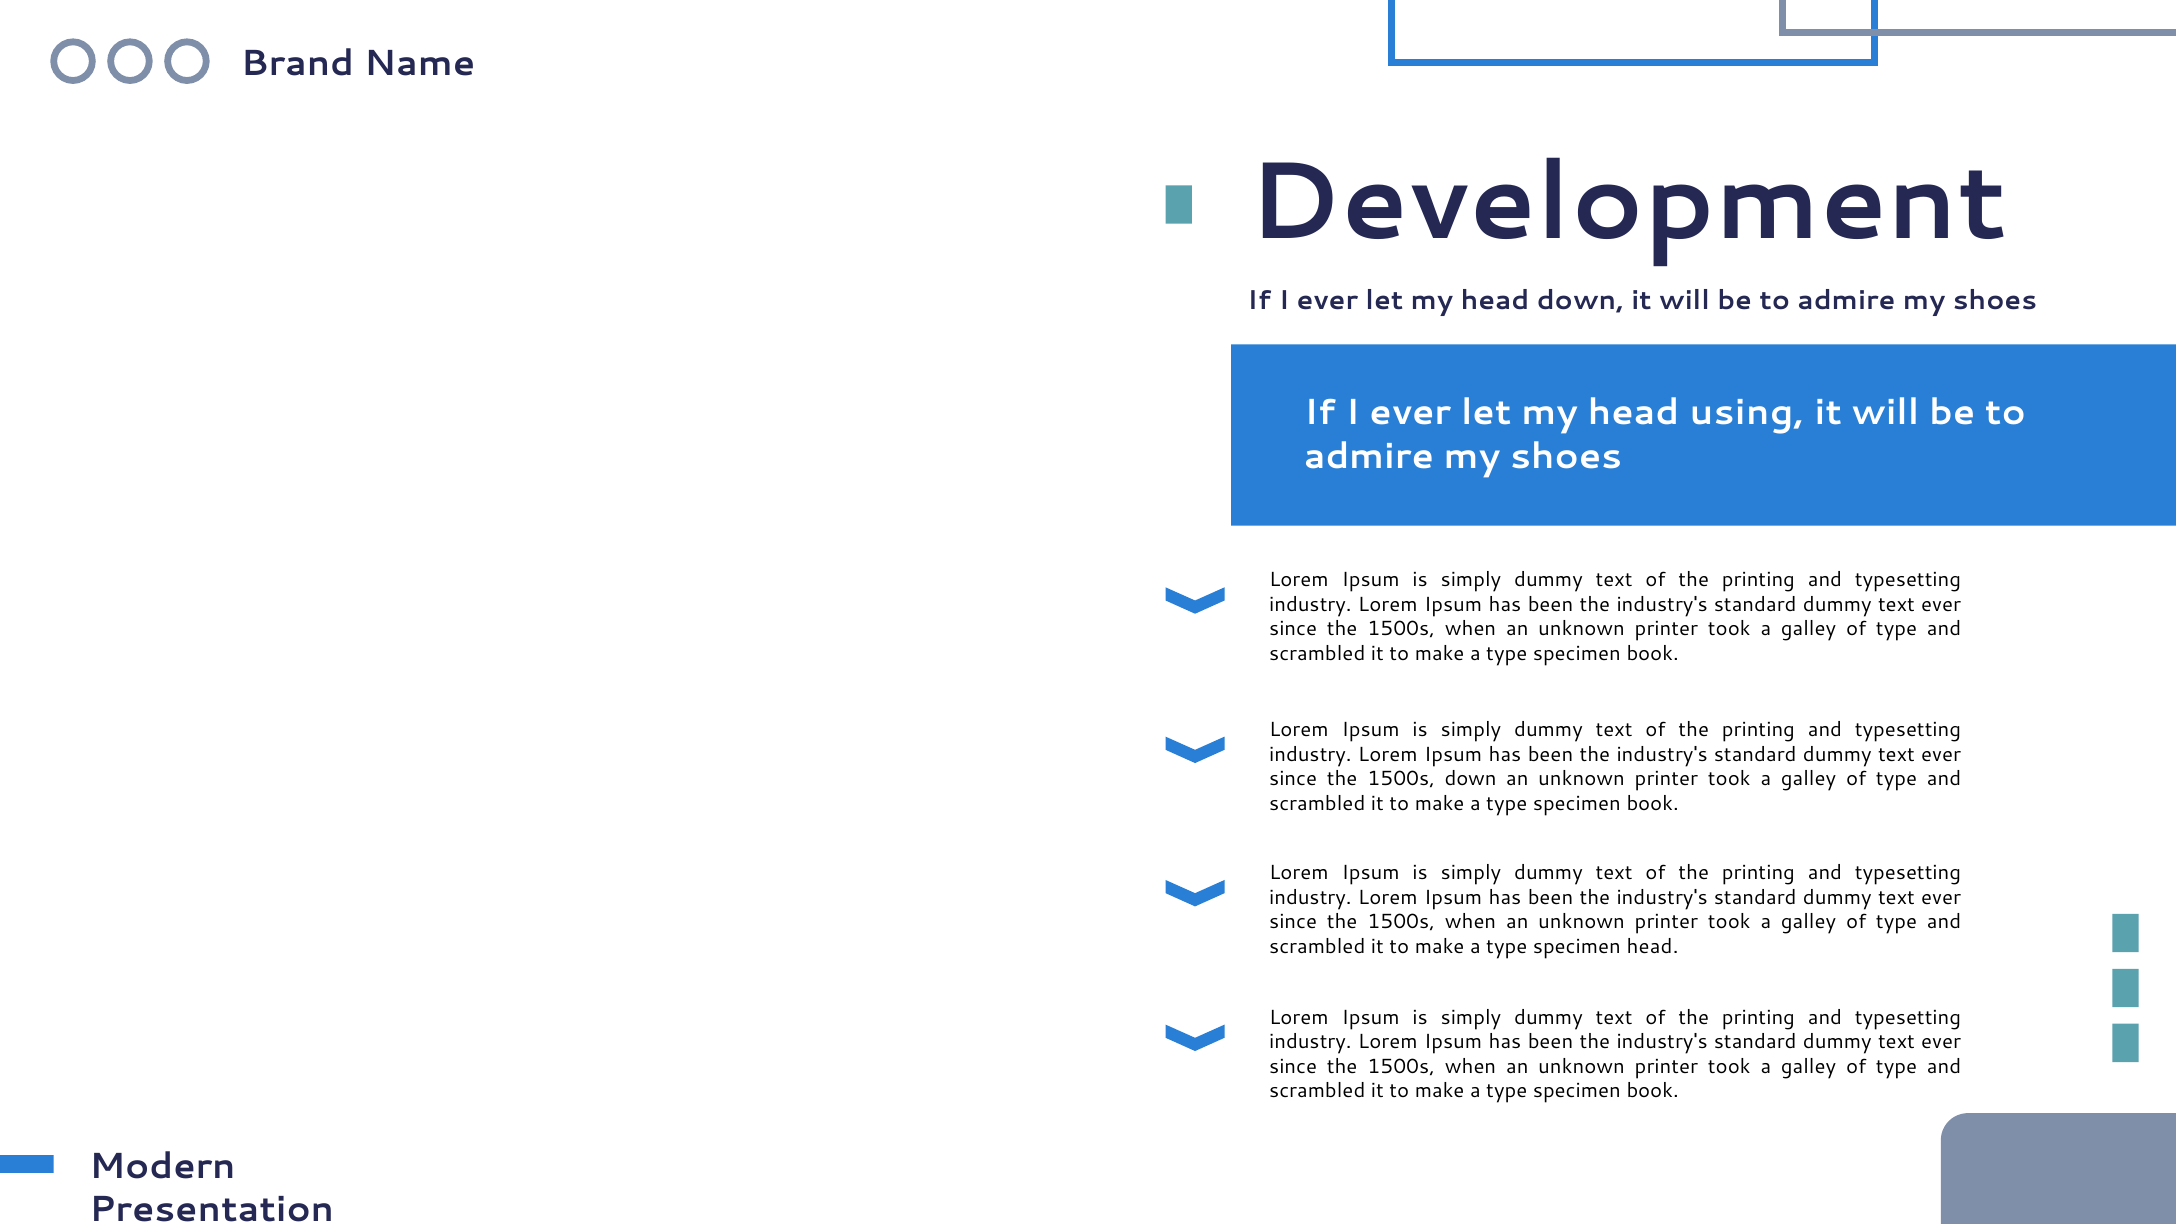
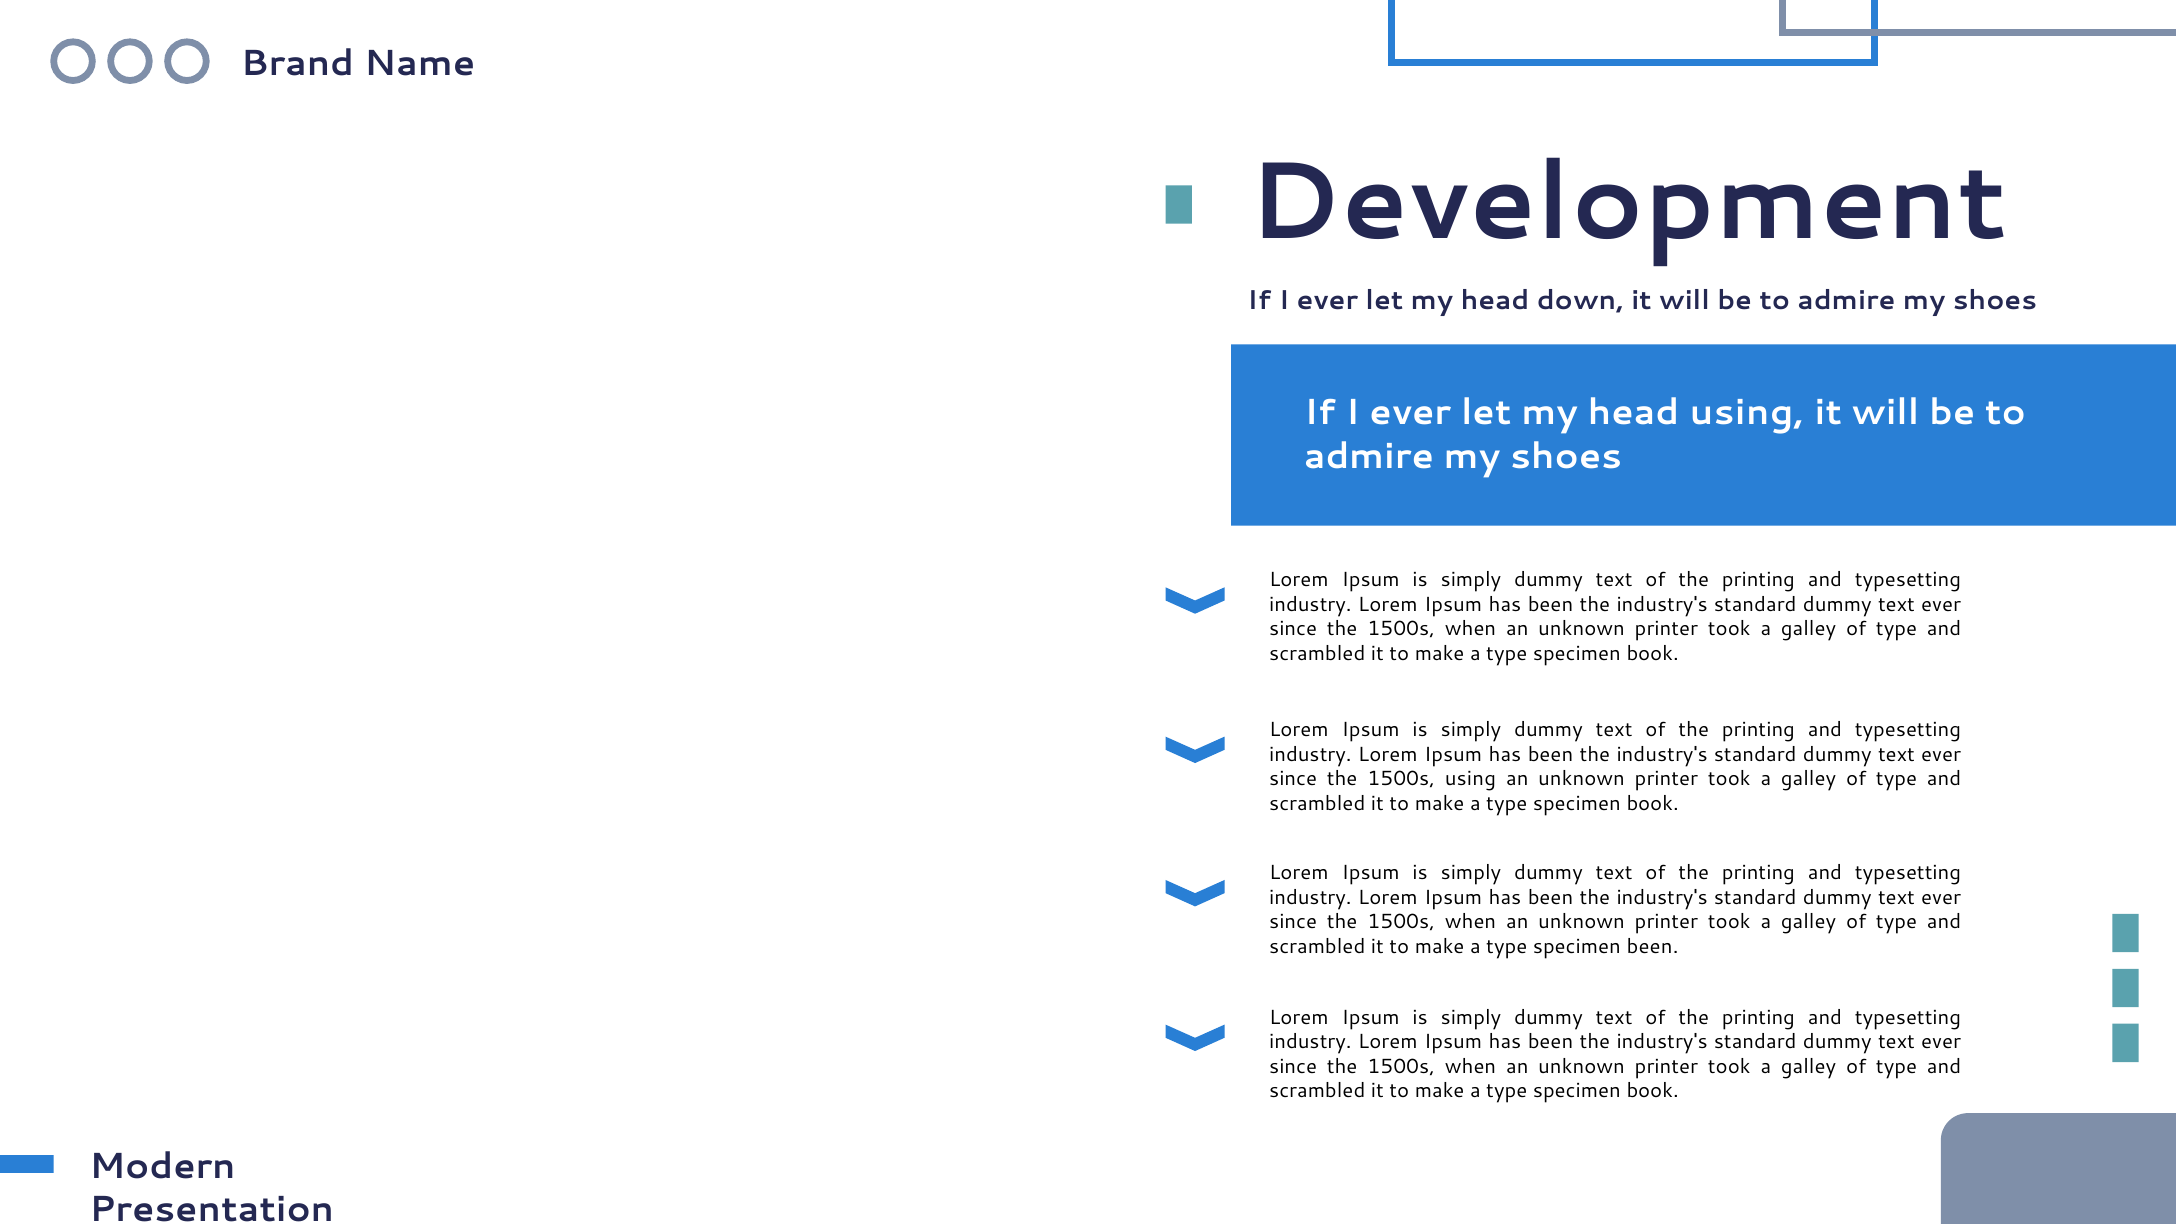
1500s down: down -> using (1470, 779)
specimen head: head -> been (1653, 946)
